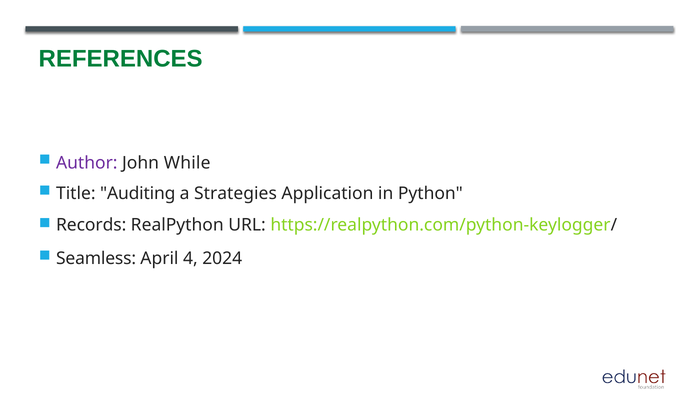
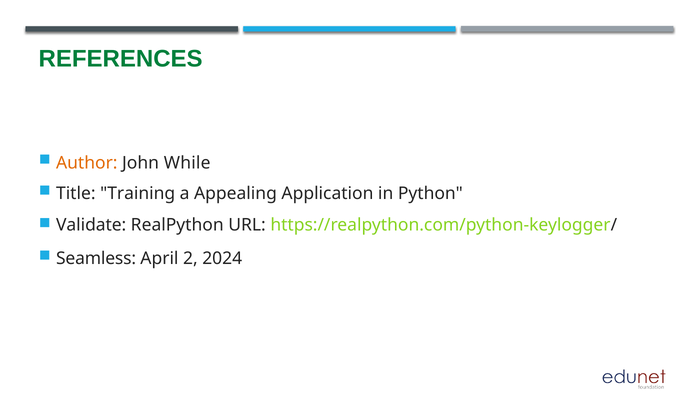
Author colour: purple -> orange (87, 163)
Auditing: Auditing -> Training (138, 194)
Strategies: Strategies -> Appealing (235, 194)
Records: Records -> Validate (91, 225)
4: 4 -> 2 (190, 259)
